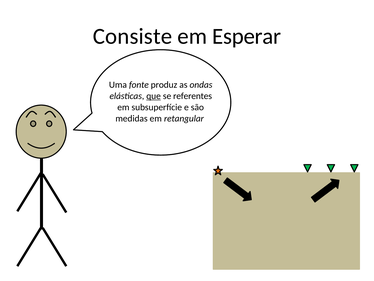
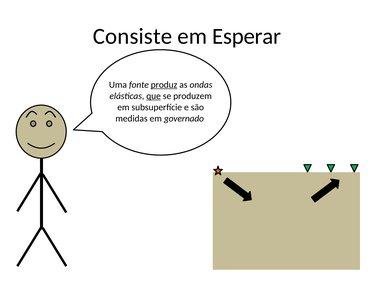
produz underline: none -> present (164, 85)
referentes: referentes -> produzem (193, 96)
retangular: retangular -> governado (184, 118)
